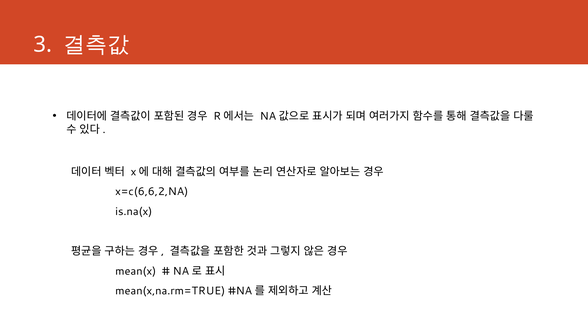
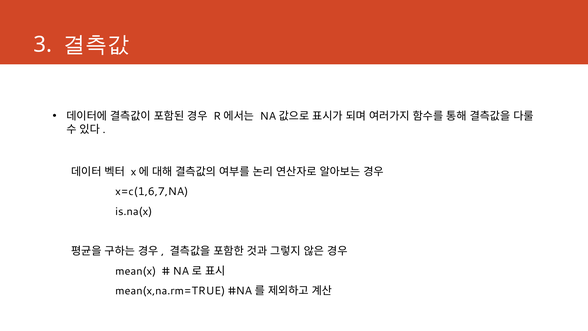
x=c(6,6,2,NA: x=c(6,6,2,NA -> x=c(1,6,7,NA (152, 192)
